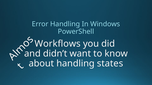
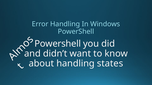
Workflows: Workflows -> Powershell (58, 44)
